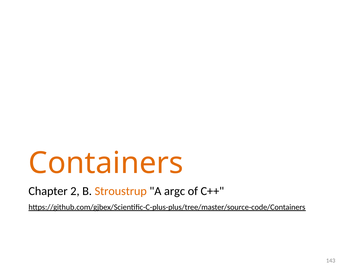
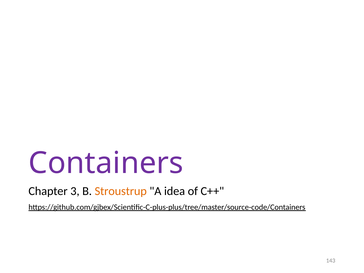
Containers colour: orange -> purple (106, 163)
2: 2 -> 3 (75, 191)
argc: argc -> idea (175, 191)
